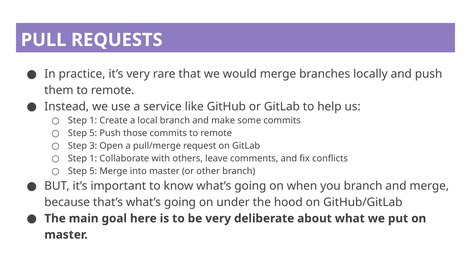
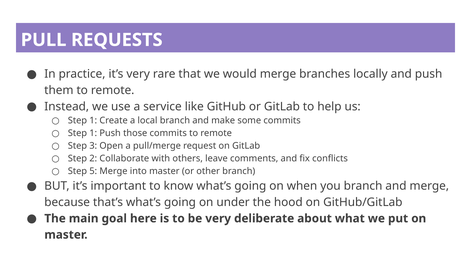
5: 5 -> 1 (93, 133)
1: 1 -> 2 (93, 158)
